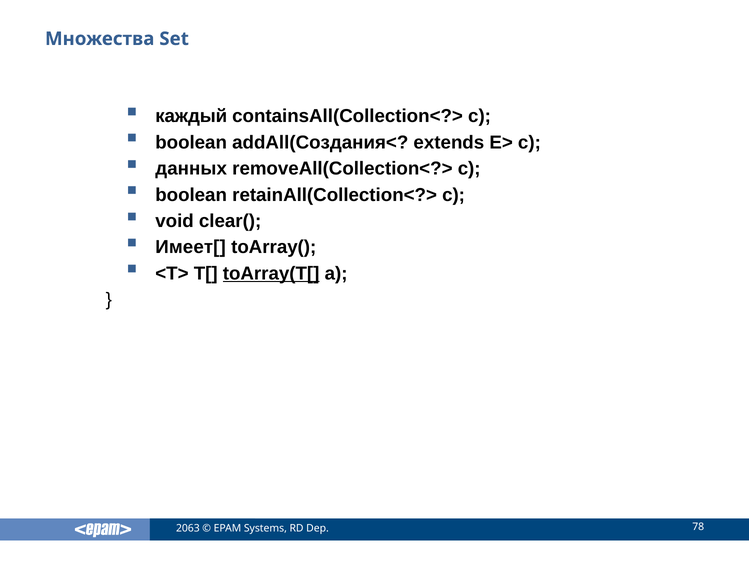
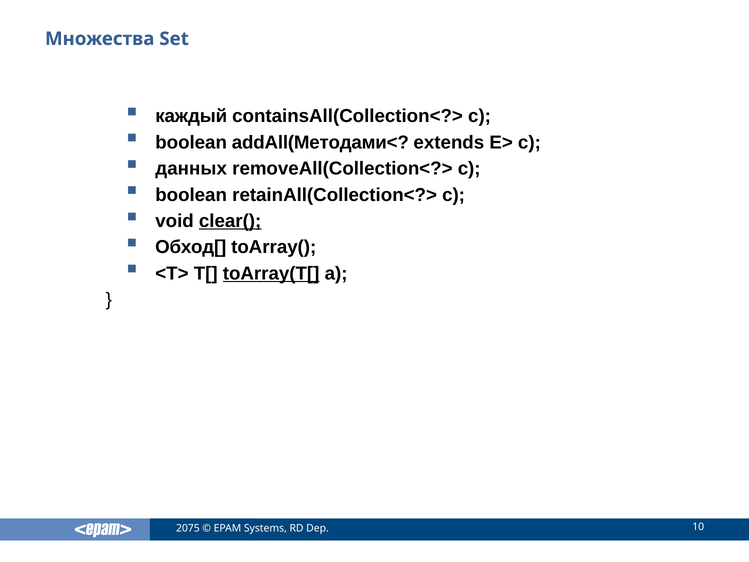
addAll(Создания<: addAll(Создания< -> addAll(Методами< (320, 142)
clear( underline: none -> present (230, 221)
Имеет[: Имеет[ -> Обход[ (191, 247)
2063: 2063 -> 2075 (188, 528)
78: 78 -> 10 (698, 527)
